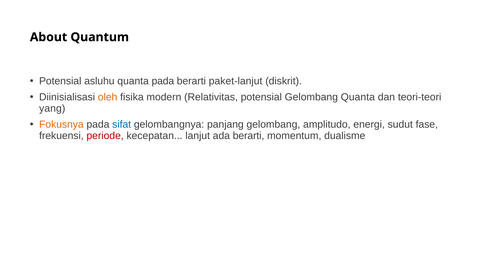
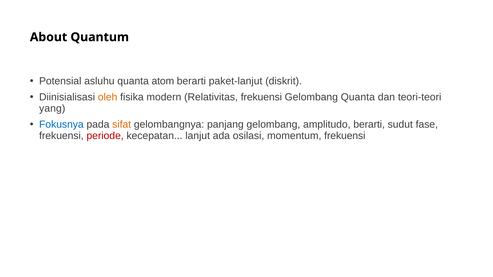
quanta pada: pada -> atom (163, 81)
Relativitas potensial: potensial -> frekuensi (261, 97)
Fokusnya colour: orange -> blue (61, 125)
sifat colour: blue -> orange (122, 125)
amplitudo energi: energi -> berarti (369, 125)
ada berarti: berarti -> osilasi (249, 136)
momentum dualisme: dualisme -> frekuensi (345, 136)
